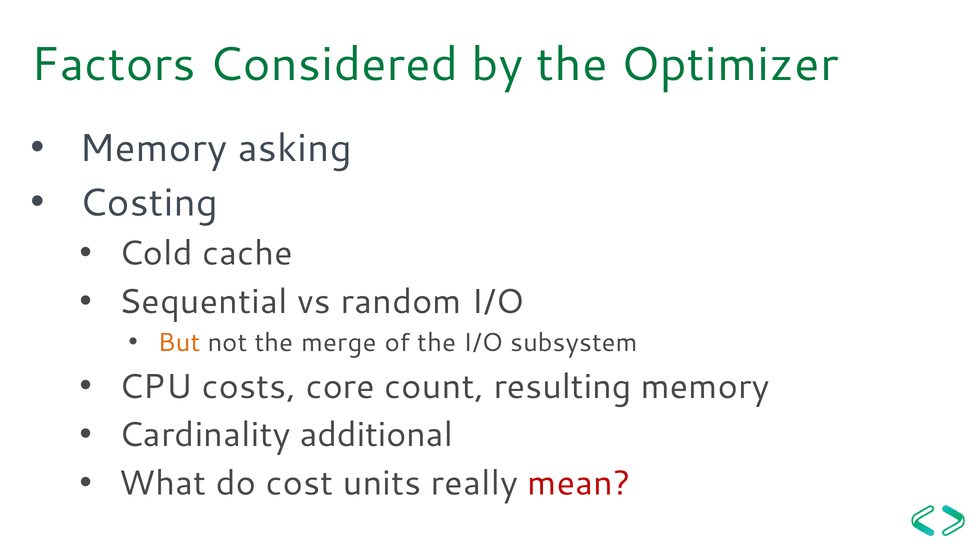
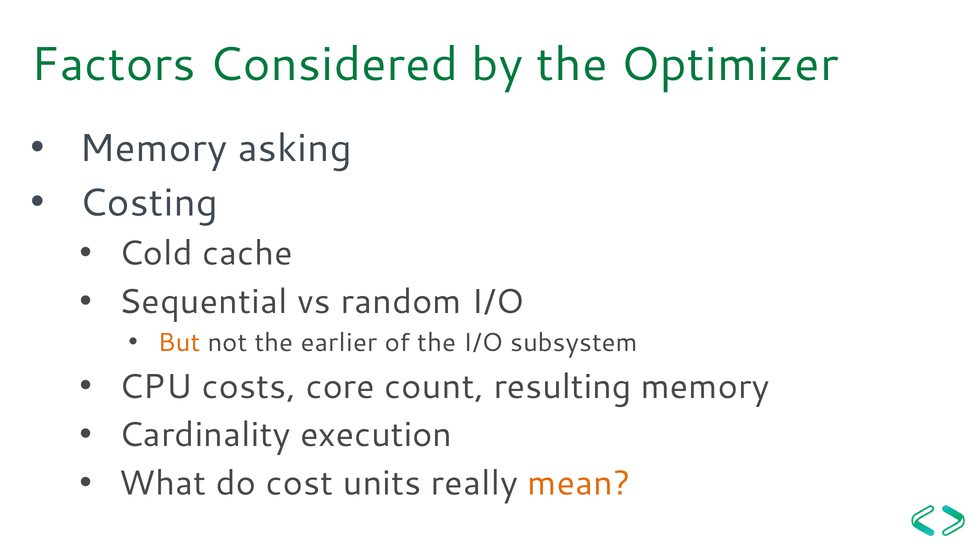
merge: merge -> earlier (339, 343)
additional: additional -> execution (376, 435)
mean colour: red -> orange (579, 484)
